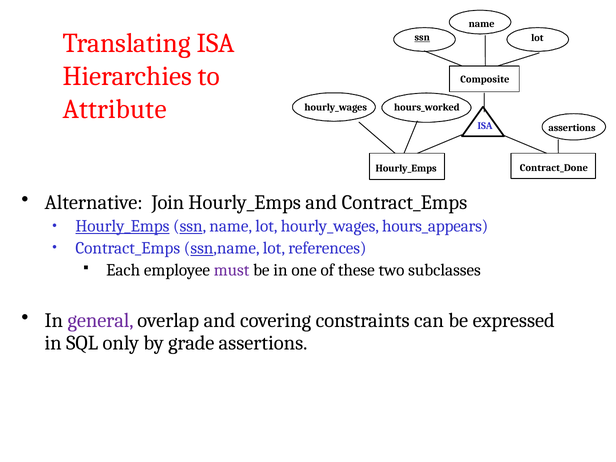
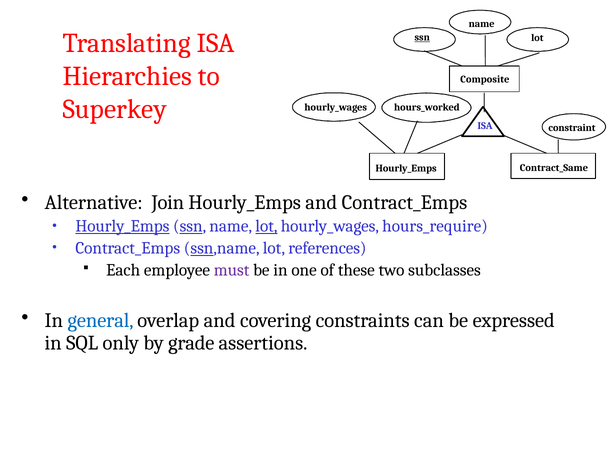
Attribute: Attribute -> Superkey (115, 109)
assertions: assertions -> constraint (572, 128)
Contract_Done: Contract_Done -> Contract_Same (554, 168)
lot underline: none -> present (266, 226)
hours_appears: hours_appears -> hours_require (435, 226)
general colour: purple -> blue (101, 321)
